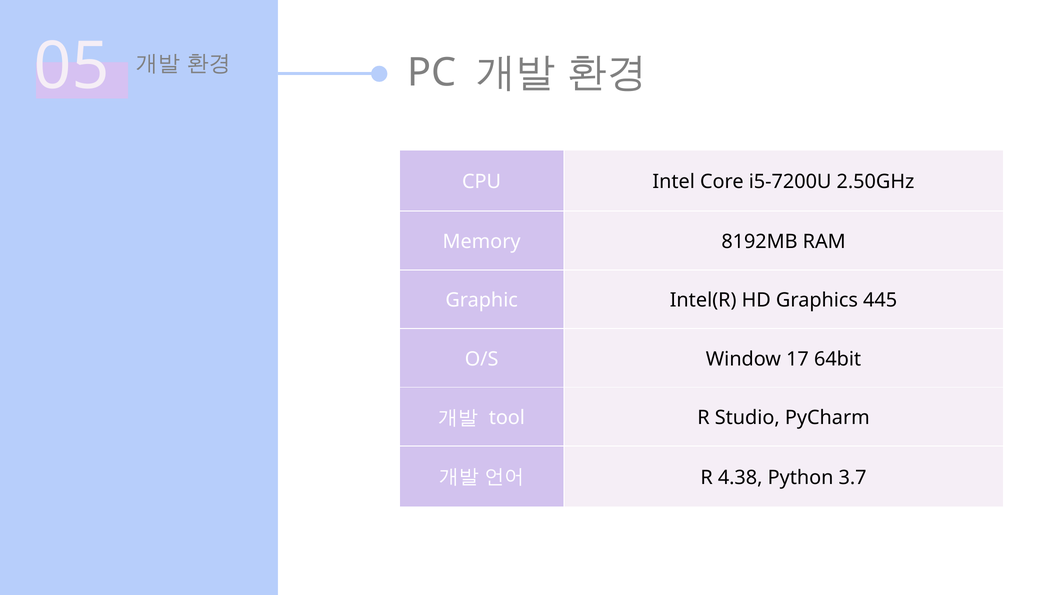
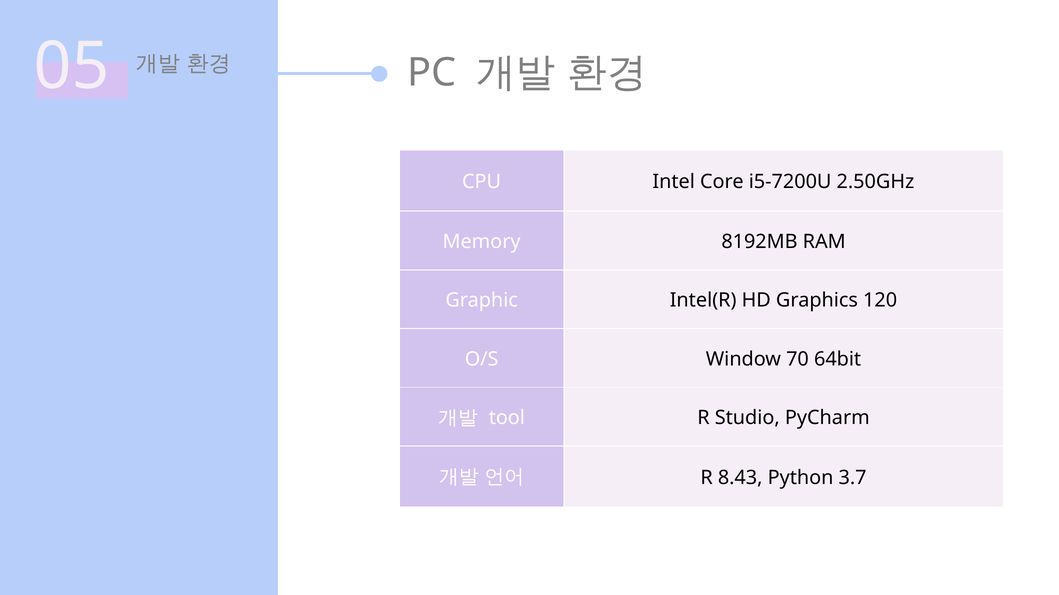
445: 445 -> 120 (880, 301)
17: 17 -> 70 (797, 359)
4.38: 4.38 -> 8.43 (740, 478)
